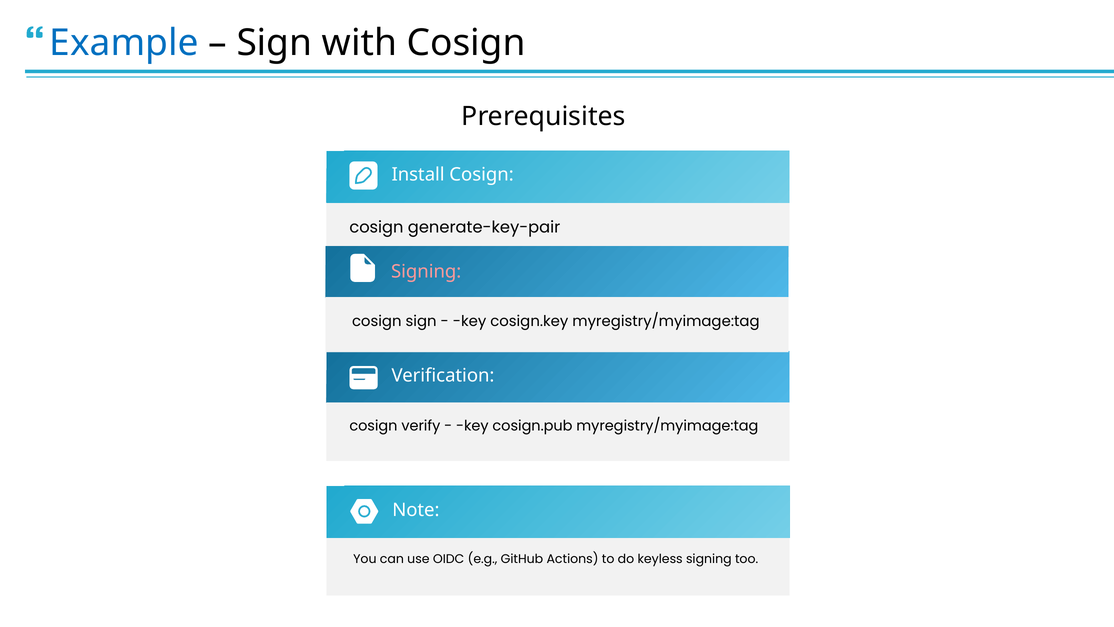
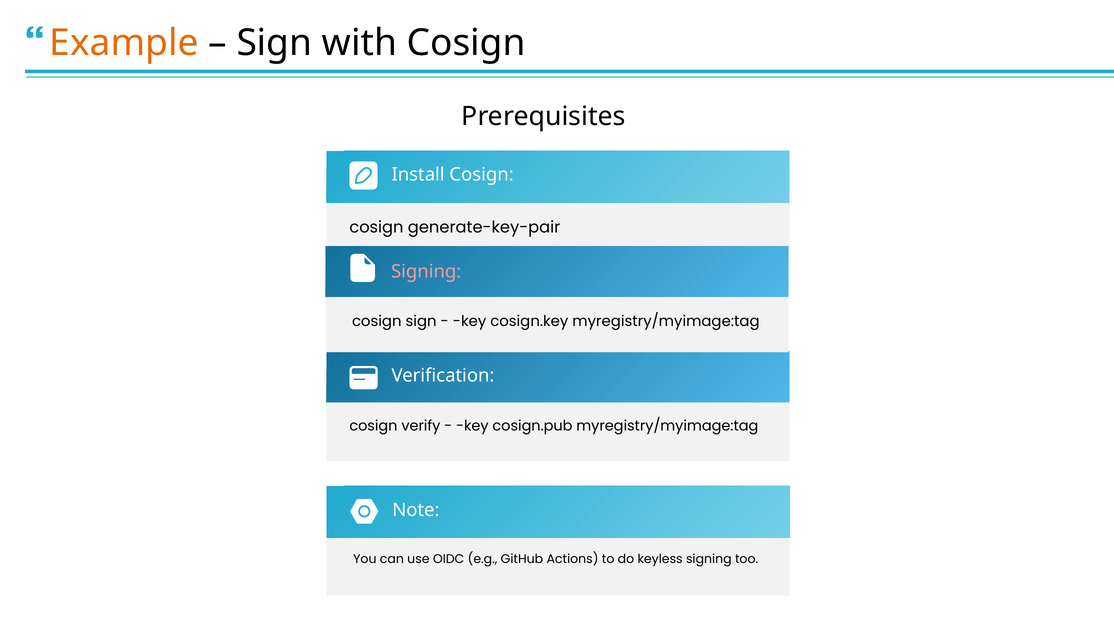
Example colour: blue -> orange (124, 43)
